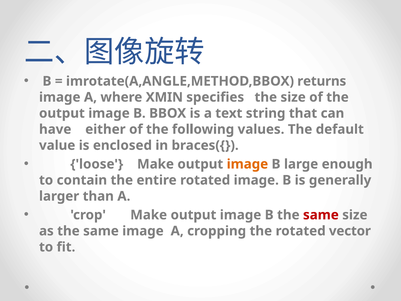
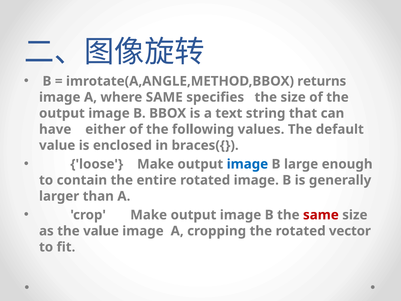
where XMIN: XMIN -> SAME (164, 97)
image colour: orange -> blue (247, 164)
as the same: same -> value (101, 231)
